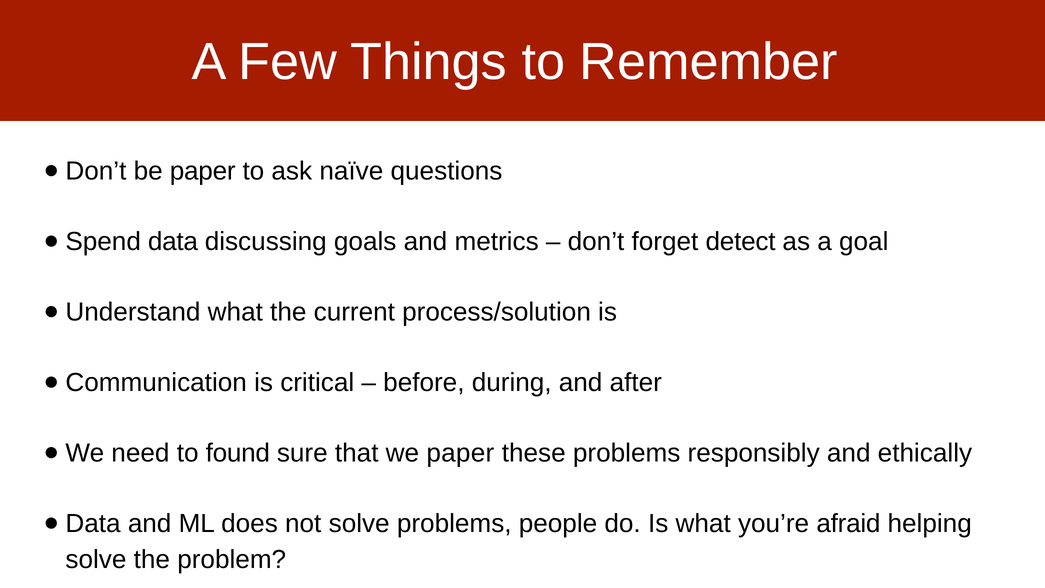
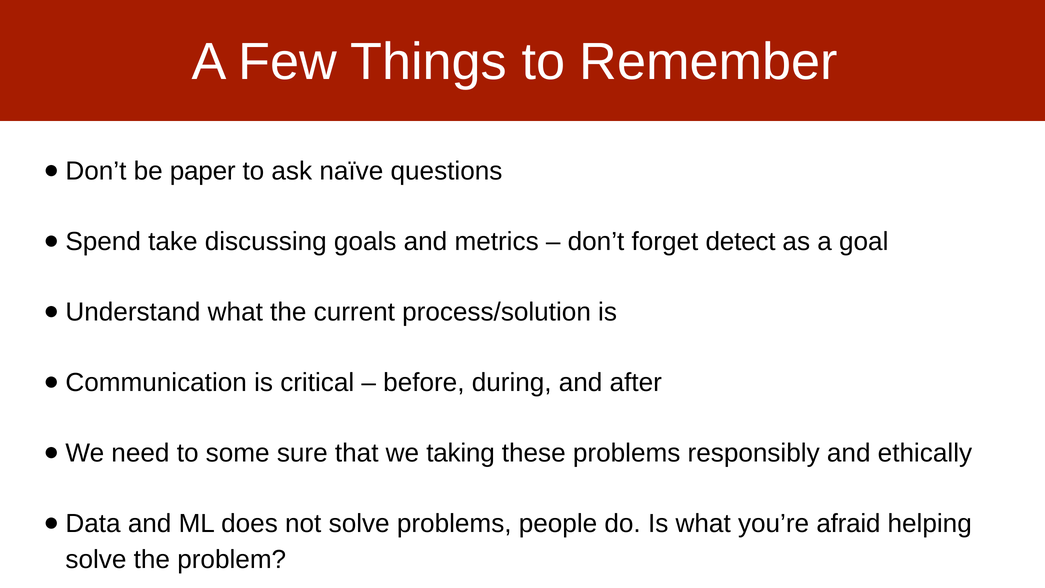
data: data -> take (173, 241)
found: found -> some (238, 453)
we paper: paper -> taking (461, 453)
